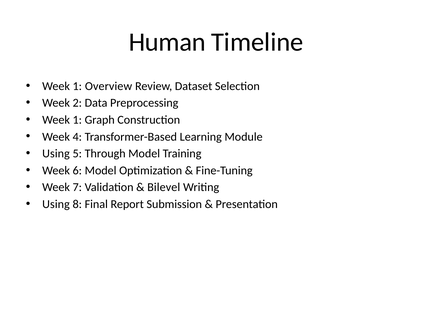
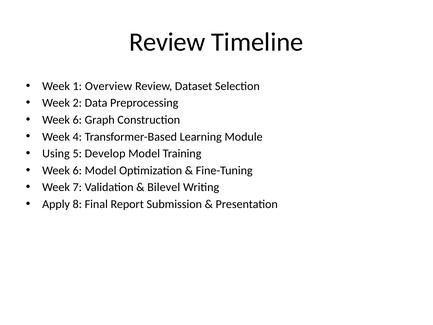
Human: Human -> Review (167, 42)
1: 1 -> 6 (77, 120)
Through: Through -> Develop (105, 153)
Using: Using -> Apply (56, 204)
